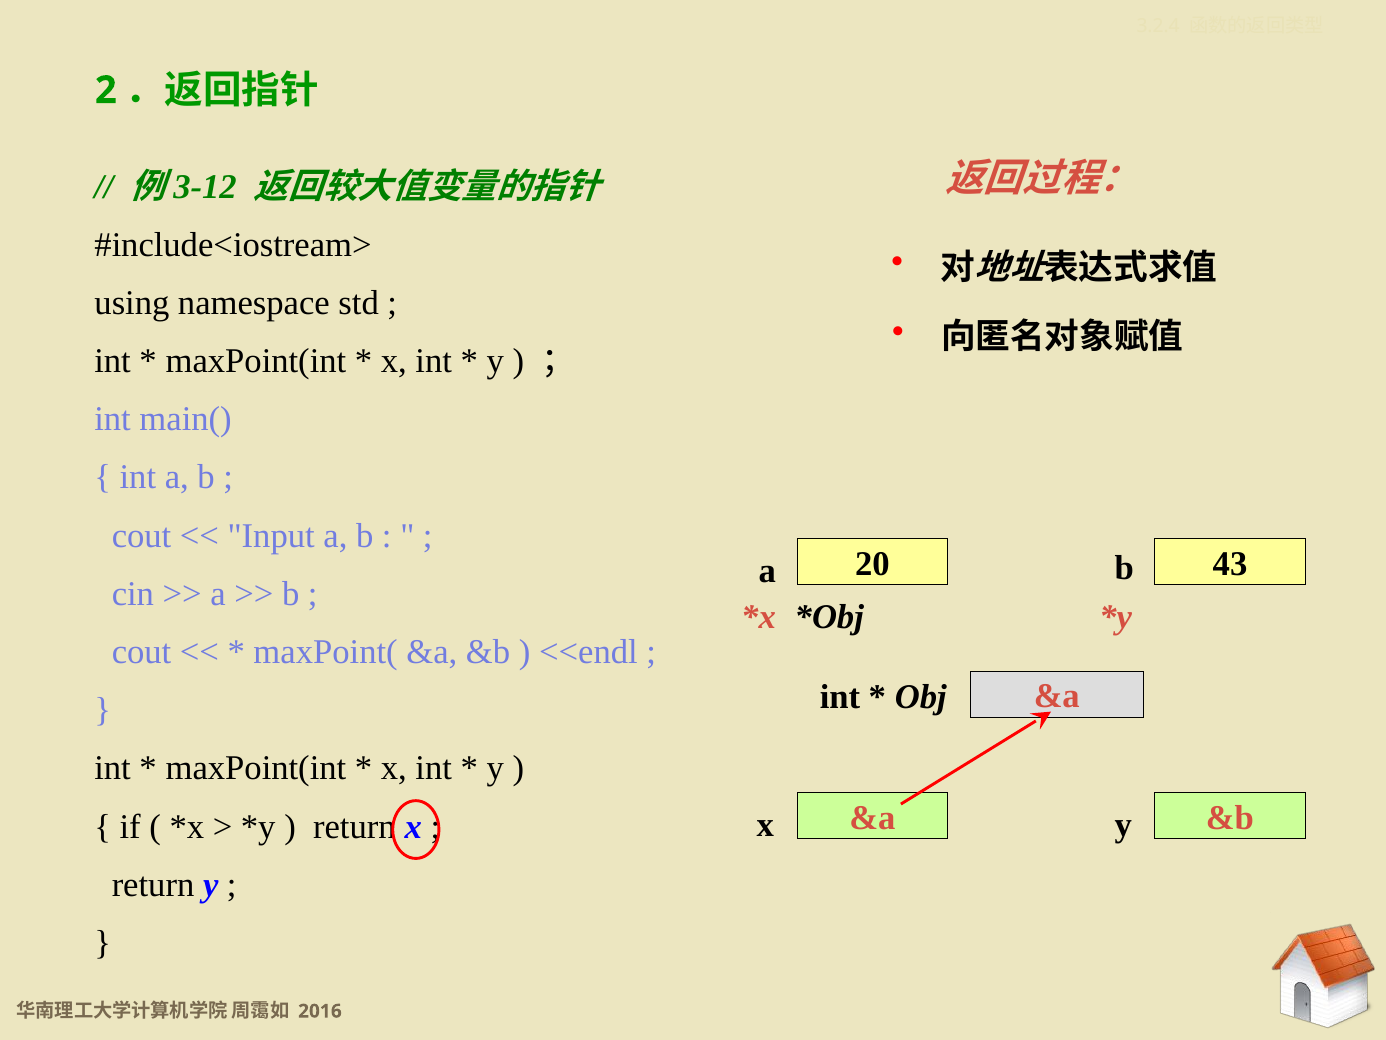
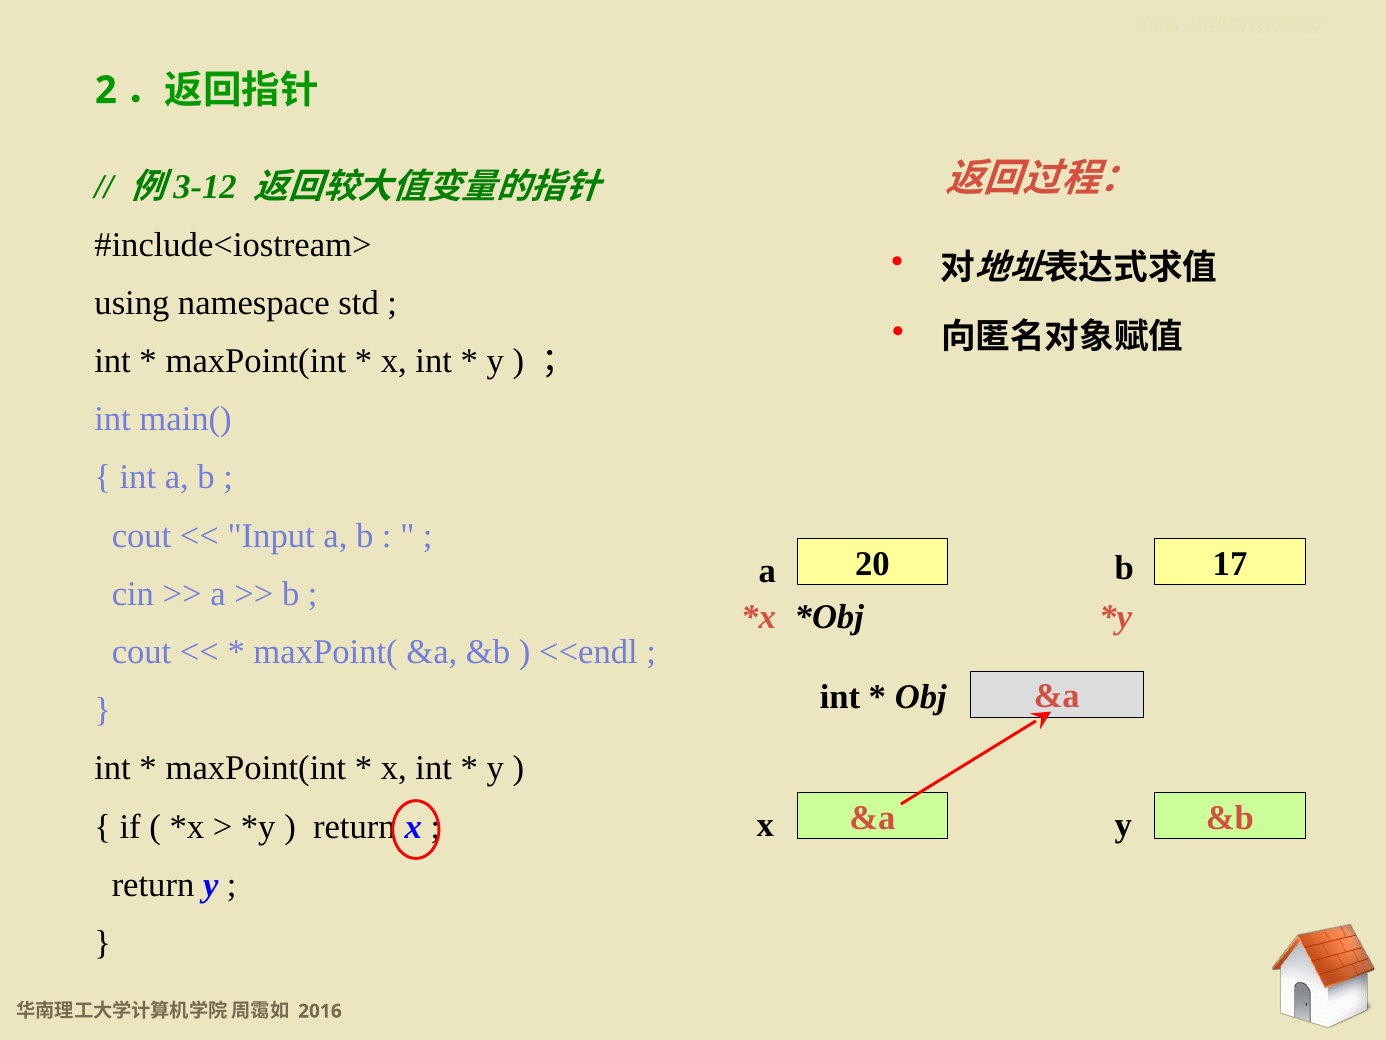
43: 43 -> 17 (1230, 564)
